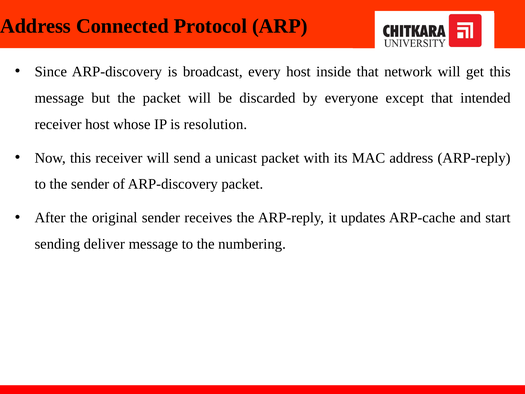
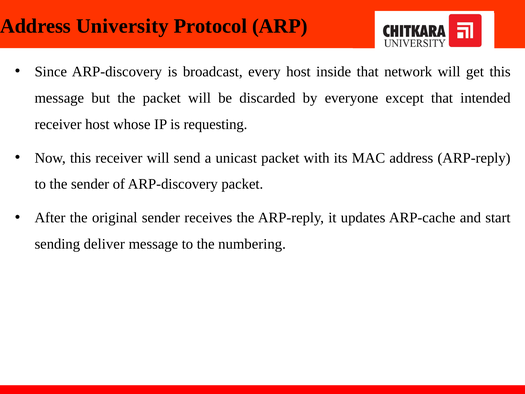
Connected: Connected -> University (122, 26)
resolution: resolution -> requesting (216, 124)
